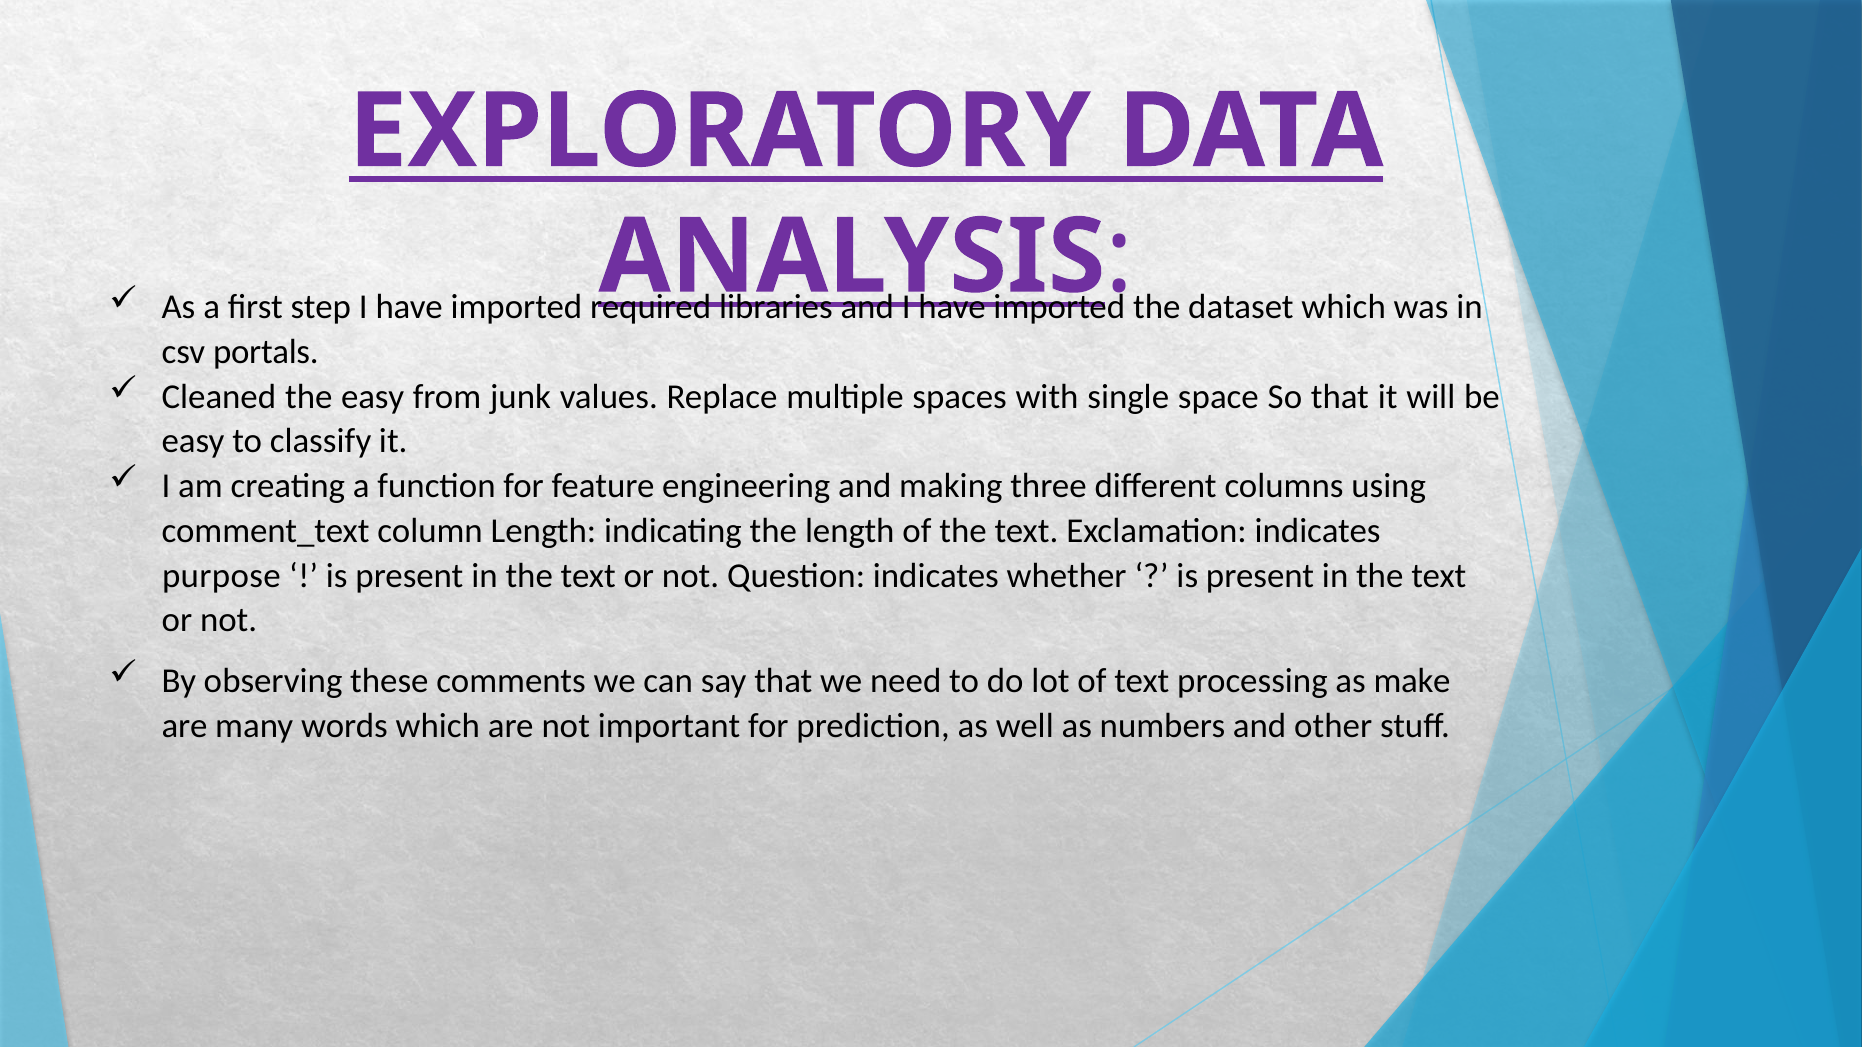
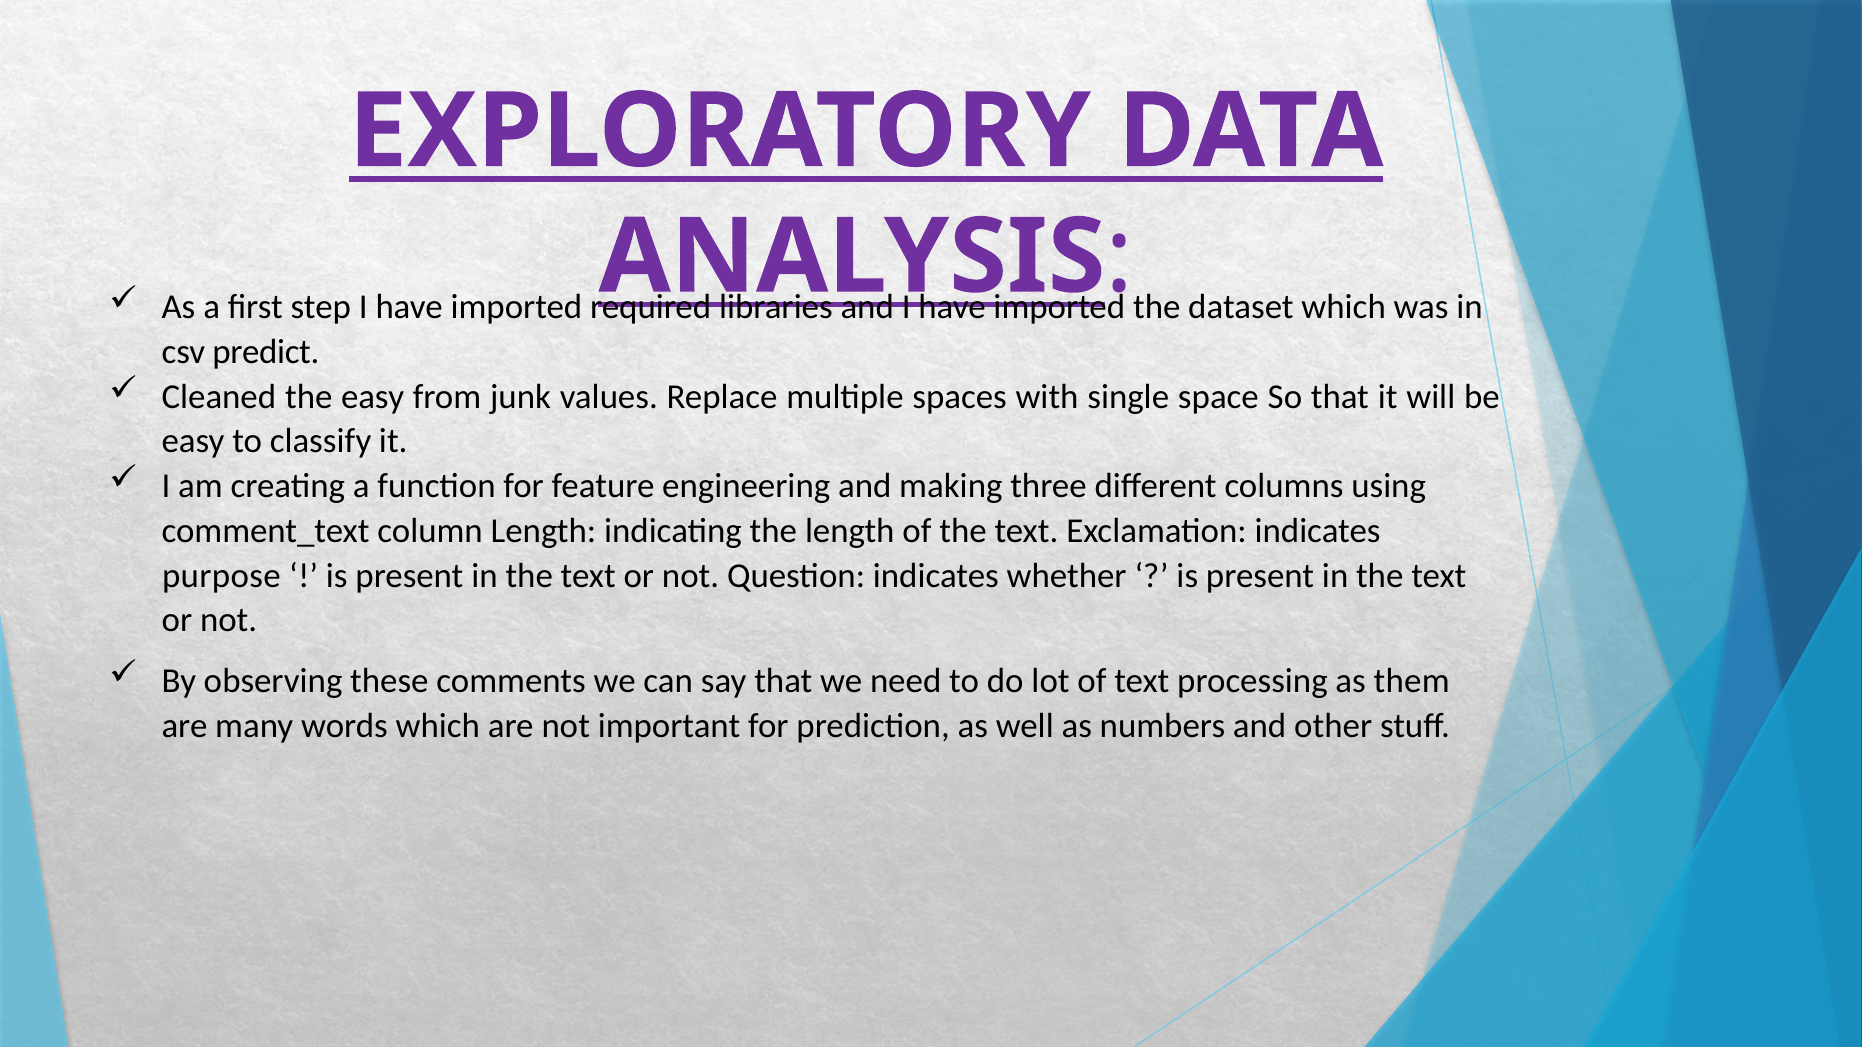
portals: portals -> predict (266, 352)
make: make -> them (1412, 681)
